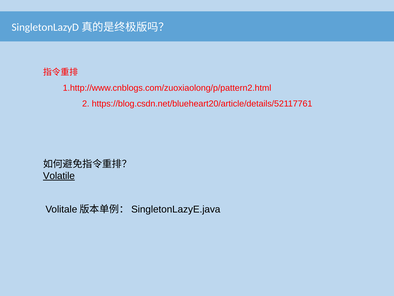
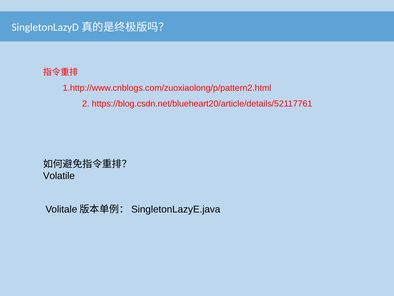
Volatile underline: present -> none (59, 176)
